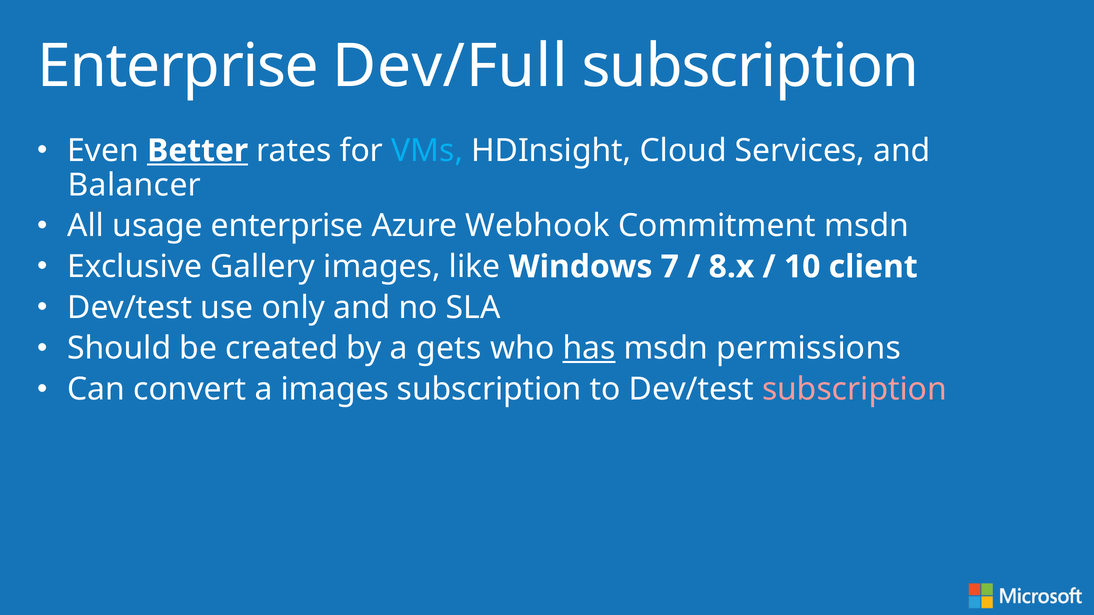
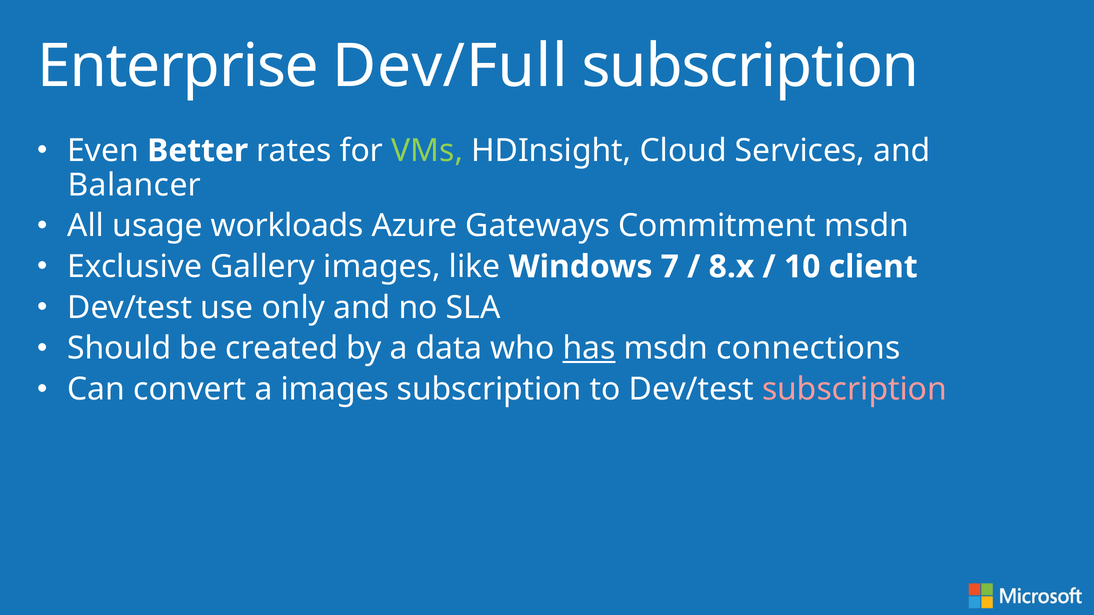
Better underline: present -> none (198, 151)
VMs colour: light blue -> light green (427, 151)
usage enterprise: enterprise -> workloads (287, 226)
Webhook: Webhook -> Gateways (538, 226)
gets: gets -> data (449, 349)
permissions: permissions -> connections (809, 349)
